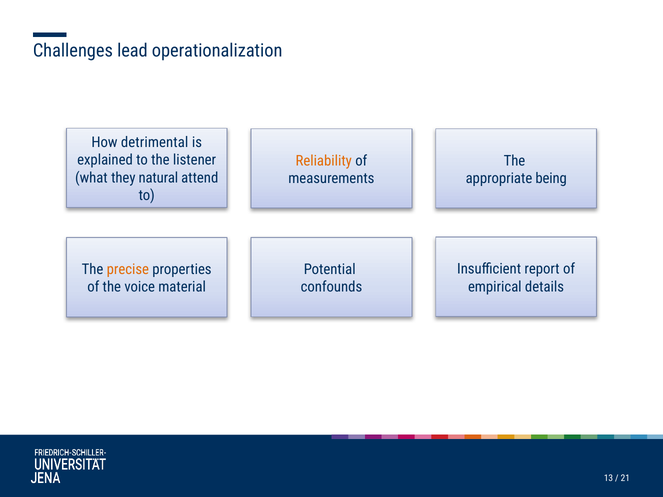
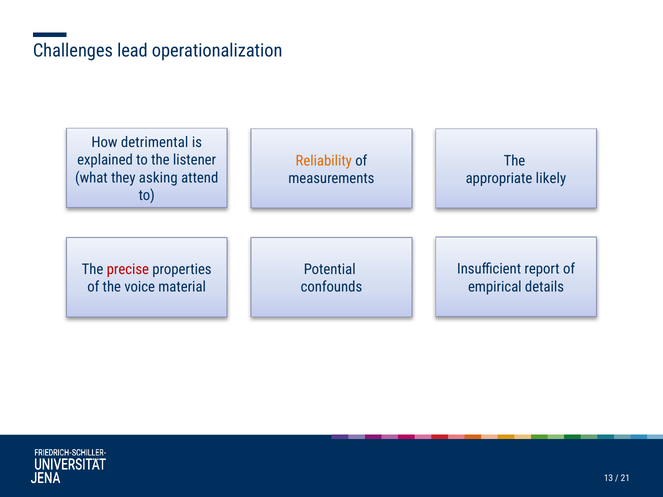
natural: natural -> asking (158, 178)
being: being -> likely (551, 178)
precise colour: orange -> red (128, 270)
